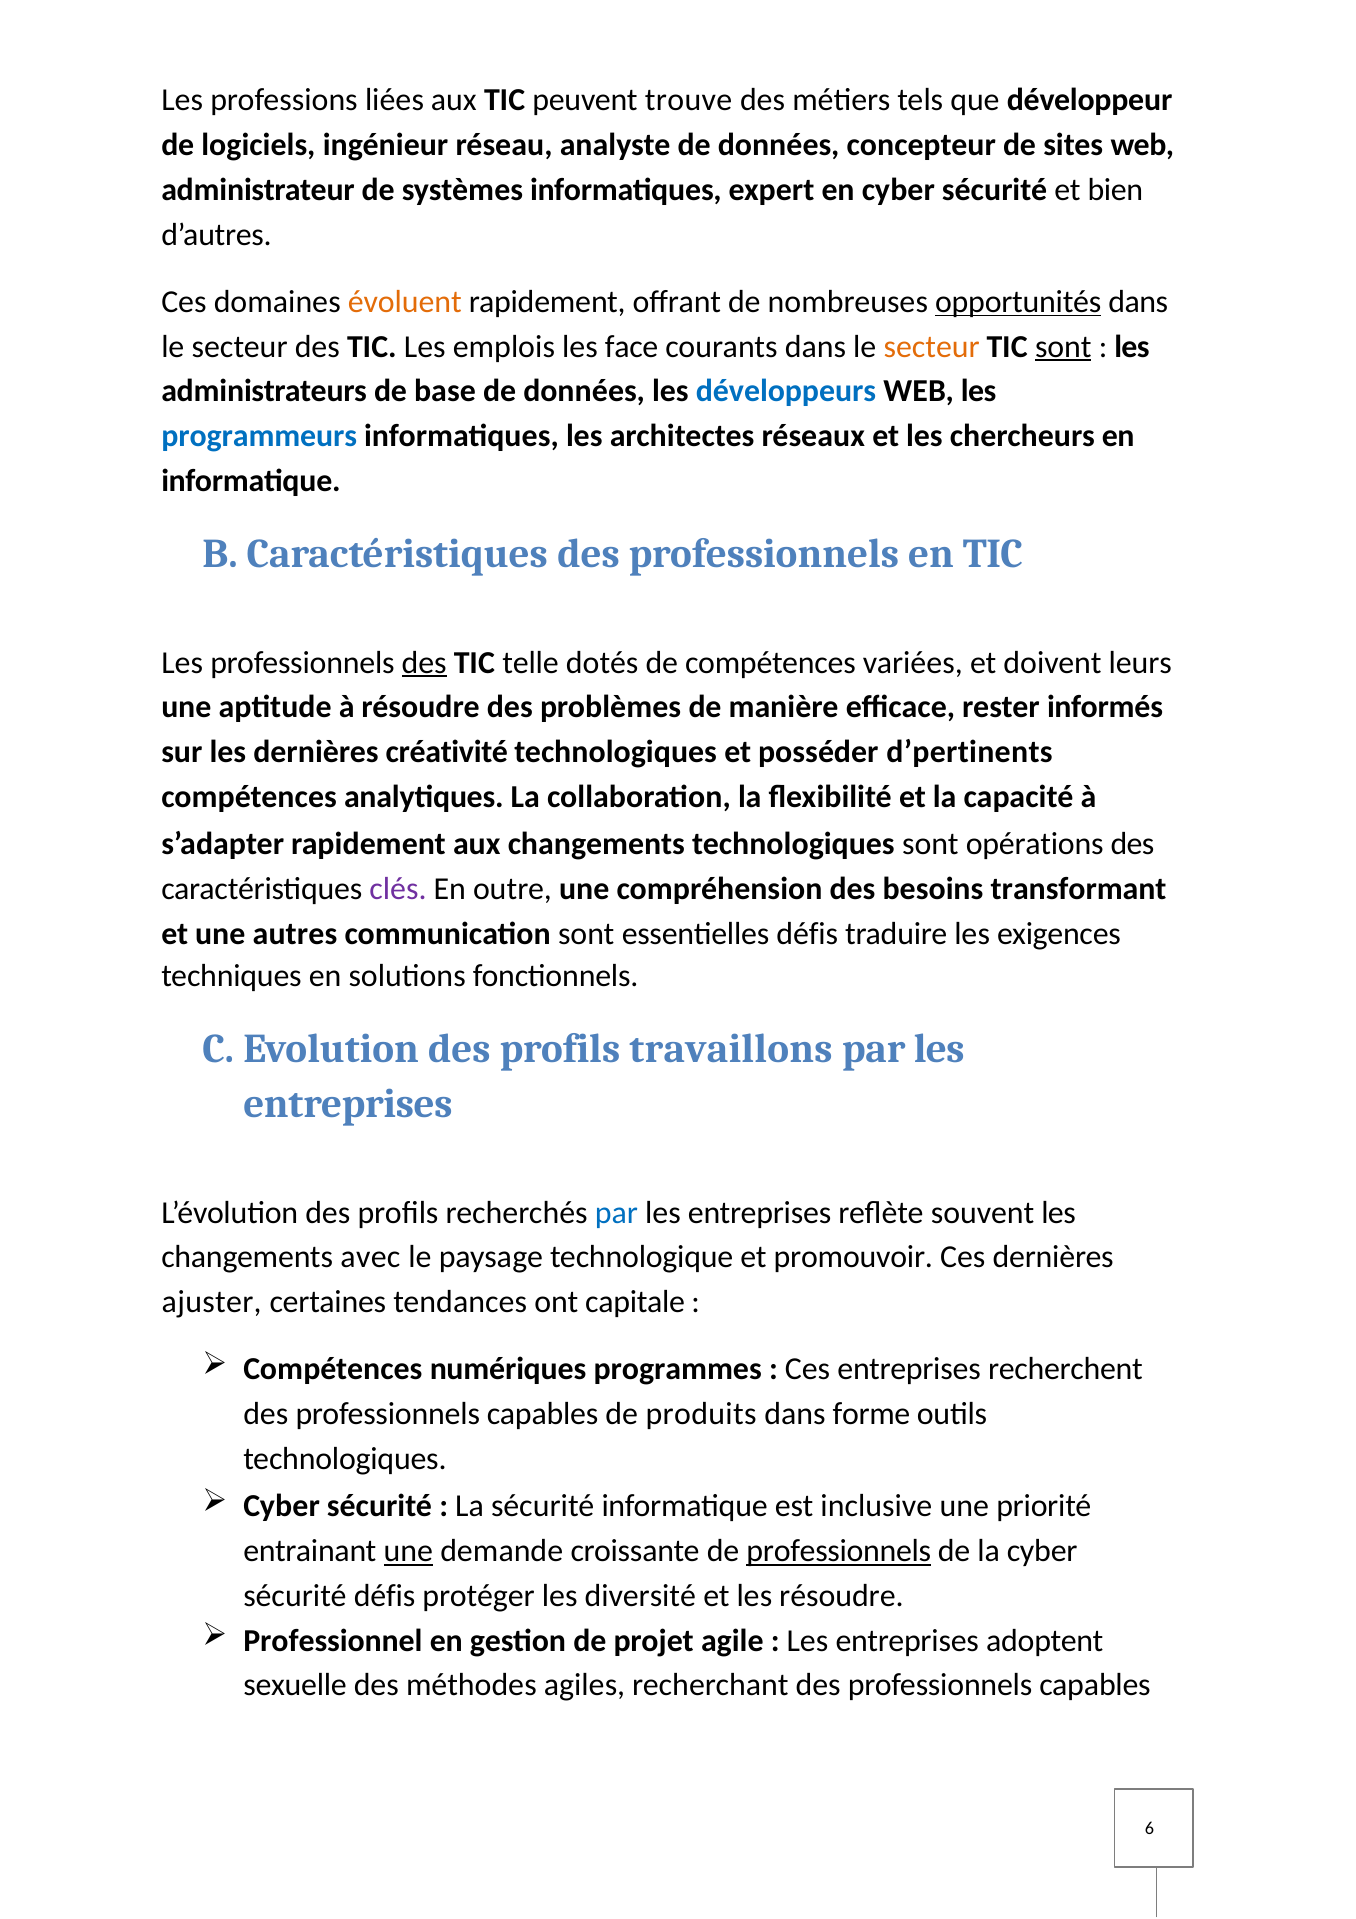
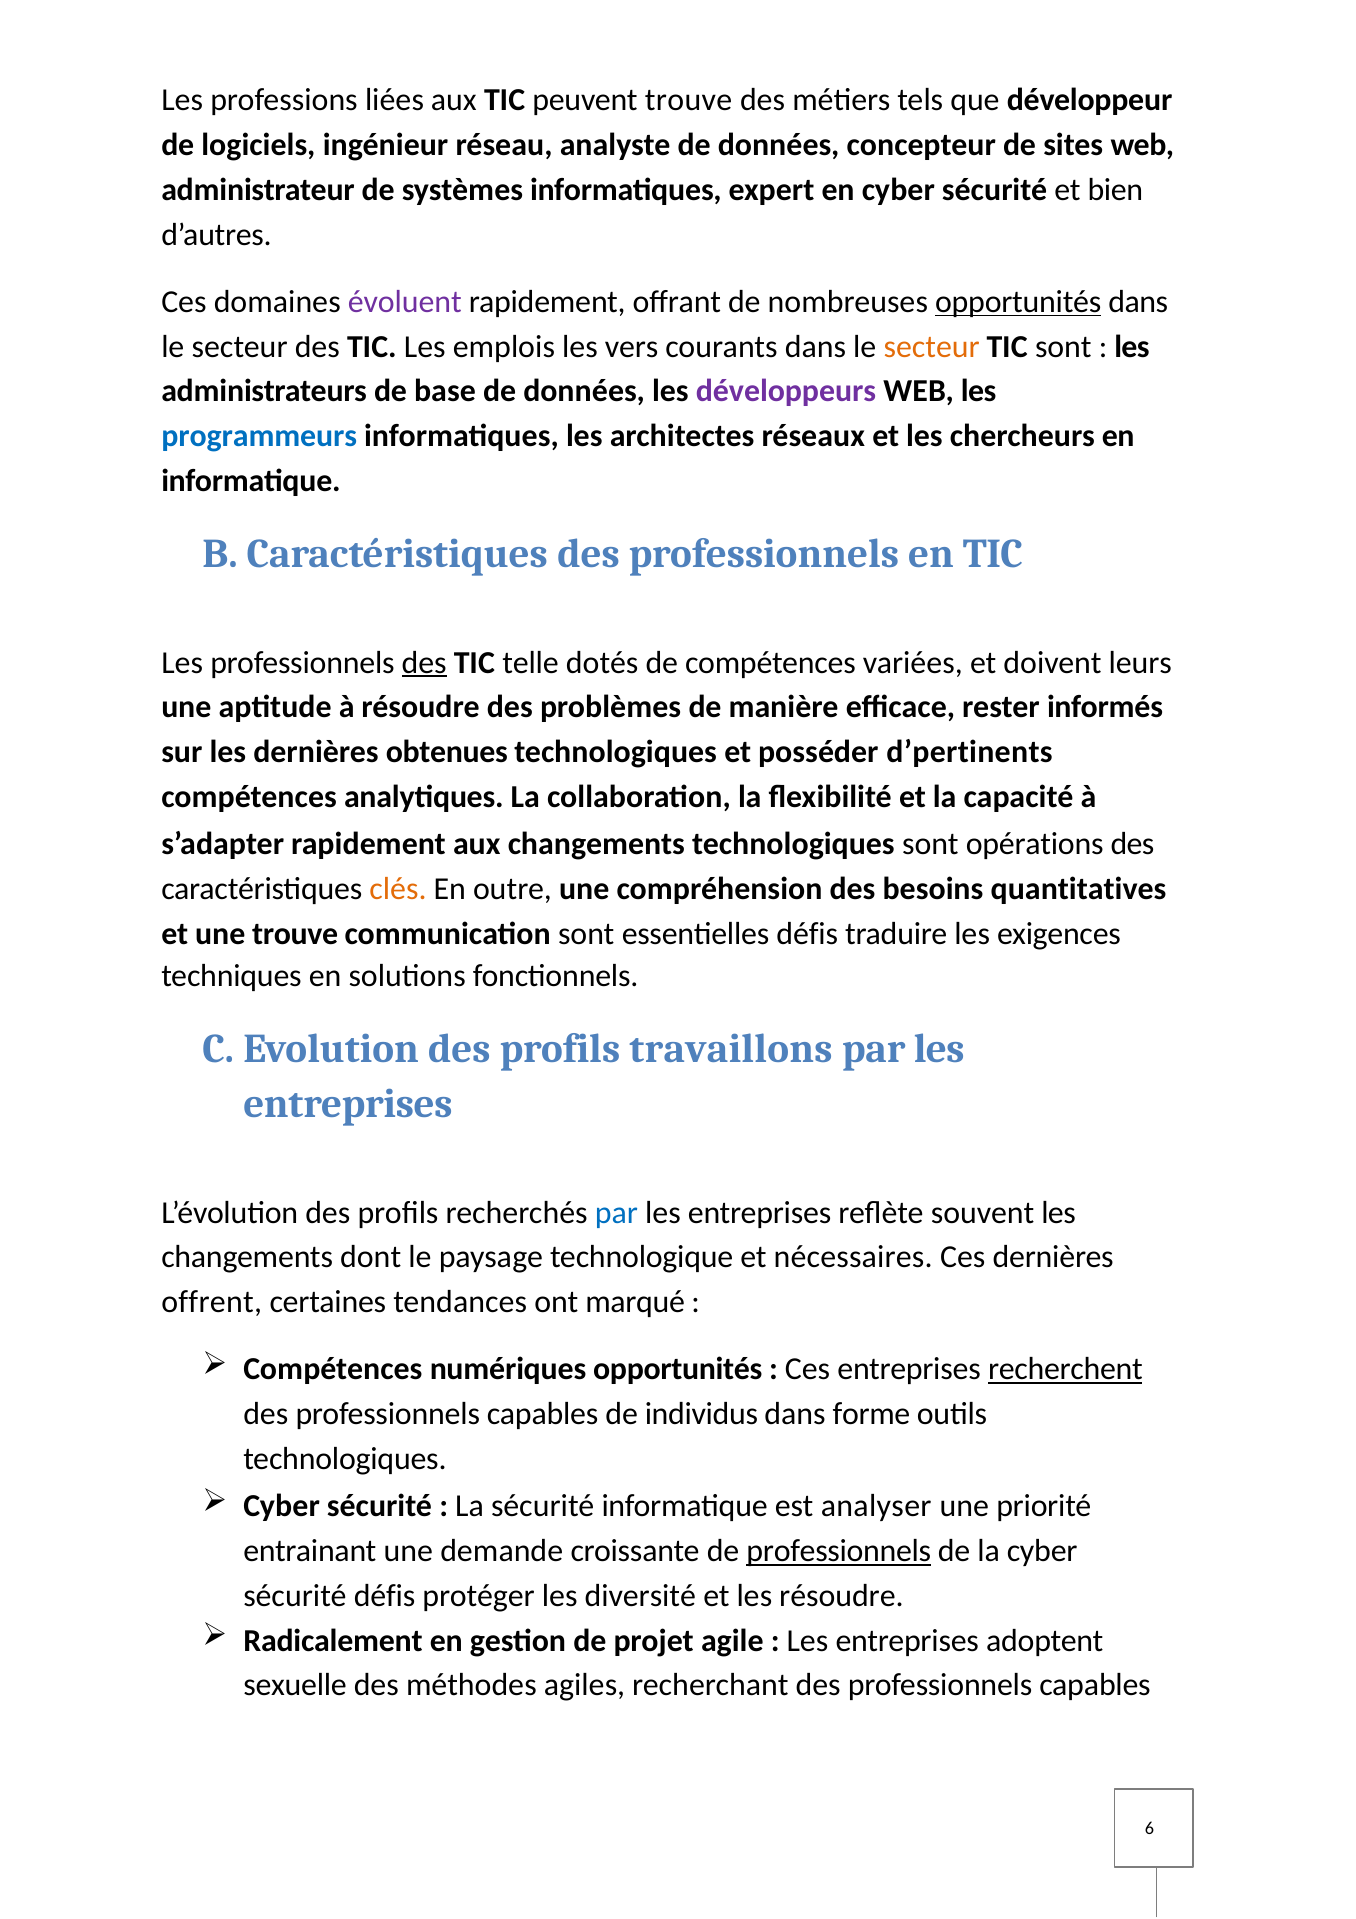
évoluent colour: orange -> purple (405, 302)
face: face -> vers (632, 347)
sont underline: present -> none (1063, 347)
développeurs colour: blue -> purple (786, 391)
créativité: créativité -> obtenues (447, 752)
clés colour: purple -> orange (398, 889)
transformant: transformant -> quantitatives (1079, 889)
une autres: autres -> trouve (295, 934)
avec: avec -> dont (371, 1257)
promouvoir: promouvoir -> nécessaires (853, 1257)
ajuster: ajuster -> offrent (212, 1302)
capitale: capitale -> marqué (635, 1302)
numériques programmes: programmes -> opportunités (678, 1369)
recherchent underline: none -> present (1065, 1369)
produits: produits -> individus (701, 1414)
inclusive: inclusive -> analyser (876, 1506)
une underline: present -> none (408, 1551)
Professionnel: Professionnel -> Radicalement (333, 1641)
